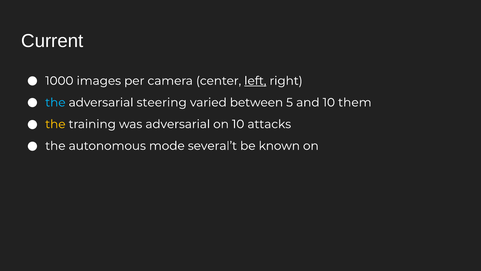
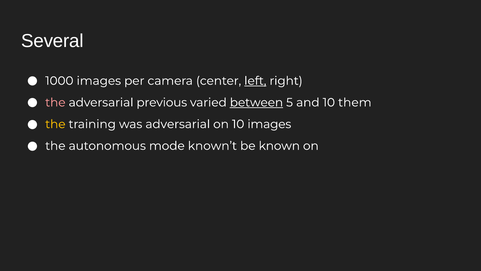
Current: Current -> Several (52, 41)
the colour: light blue -> pink (55, 102)
steering: steering -> previous (162, 102)
between underline: none -> present (256, 102)
10 attacks: attacks -> images (269, 124)
several’t: several’t -> known’t (212, 146)
